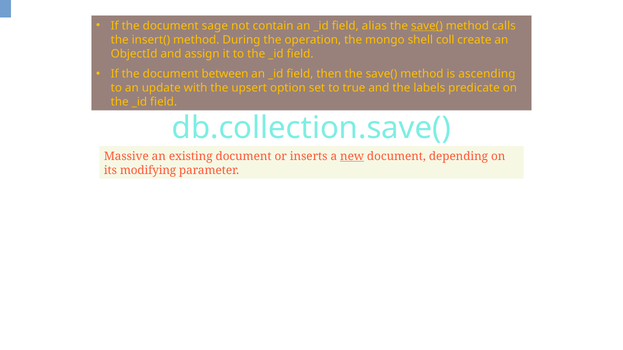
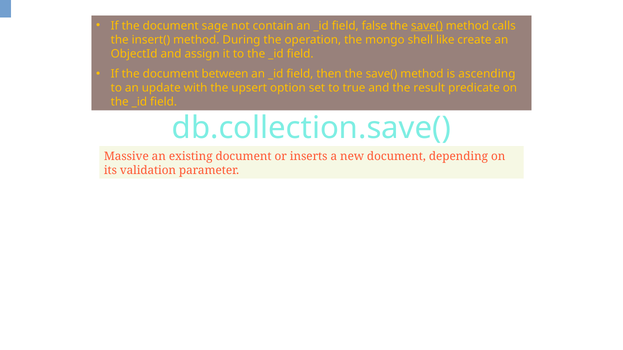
alias: alias -> false (374, 26)
coll: coll -> like (445, 40)
labels: labels -> result (429, 88)
new underline: present -> none (352, 156)
modifying: modifying -> validation (148, 170)
